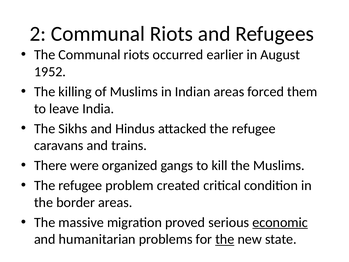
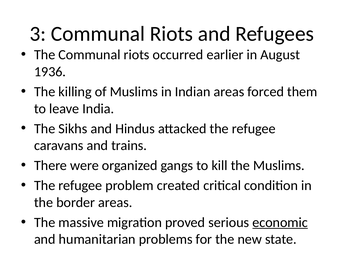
2: 2 -> 3 (38, 34)
1952: 1952 -> 1936 (50, 72)
the underline: present -> none (225, 239)
